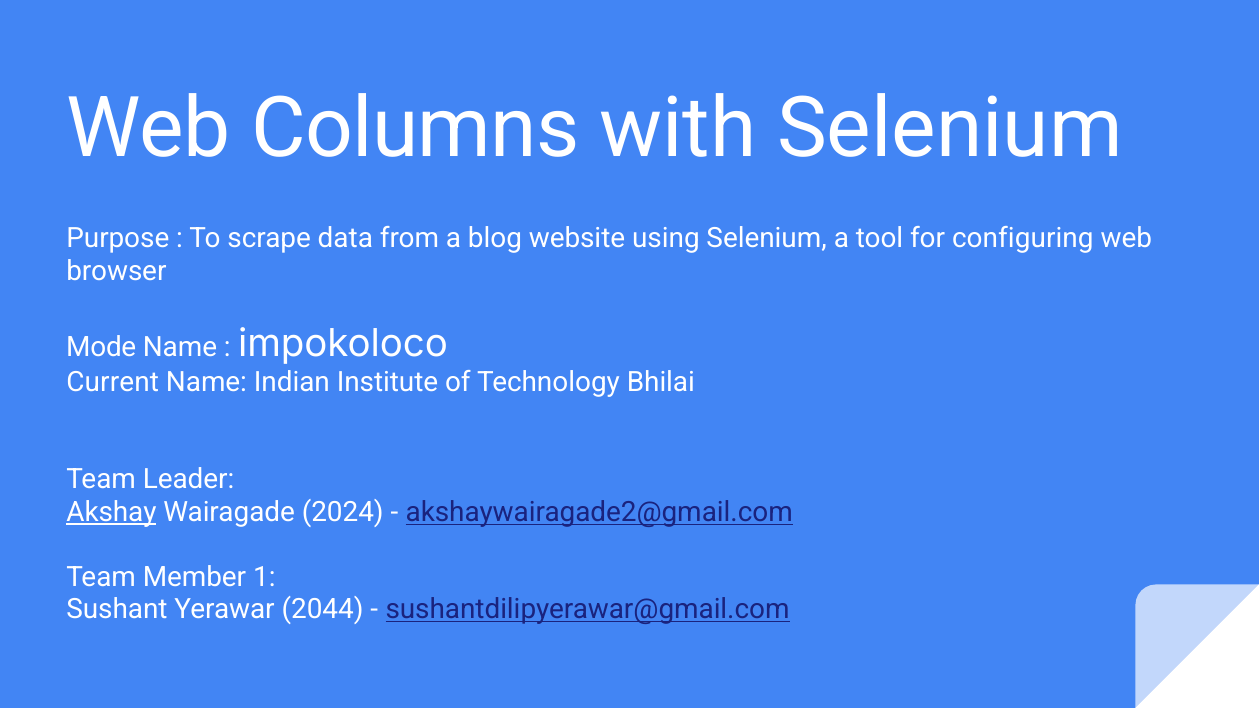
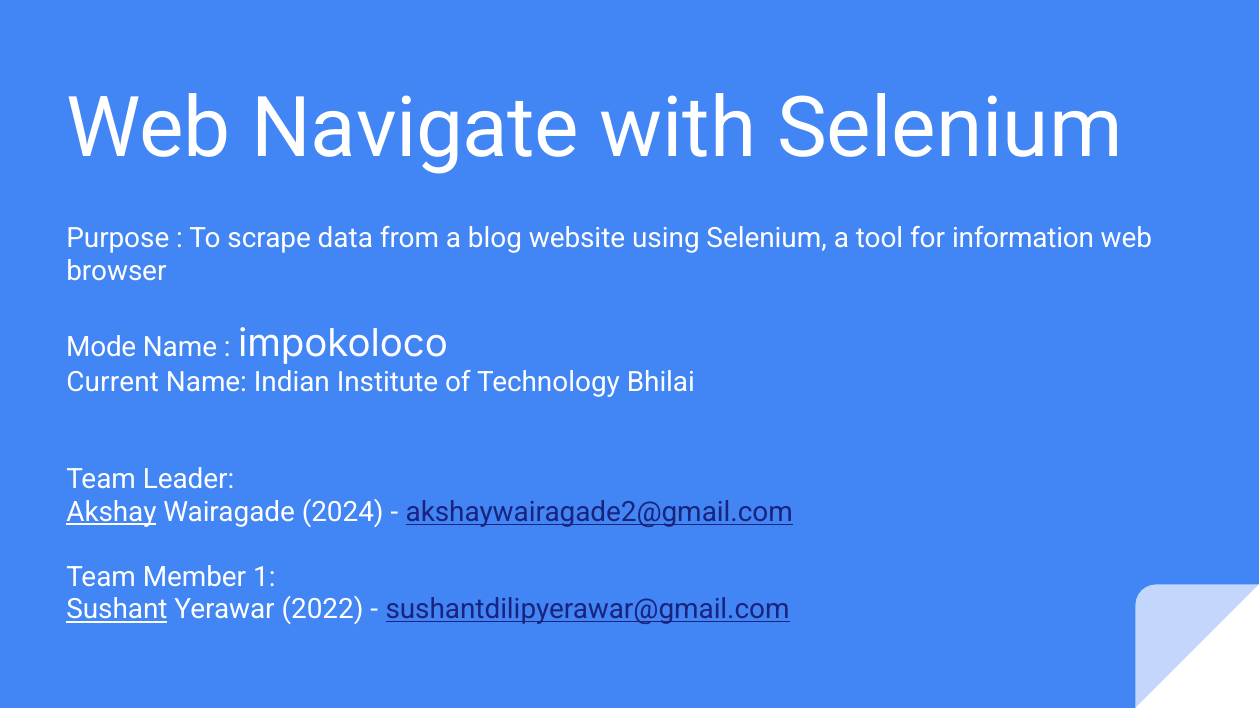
Columns: Columns -> Navigate (415, 129)
configuring: configuring -> information (1023, 238)
Sushant underline: none -> present (117, 610)
2044: 2044 -> 2022 (323, 610)
